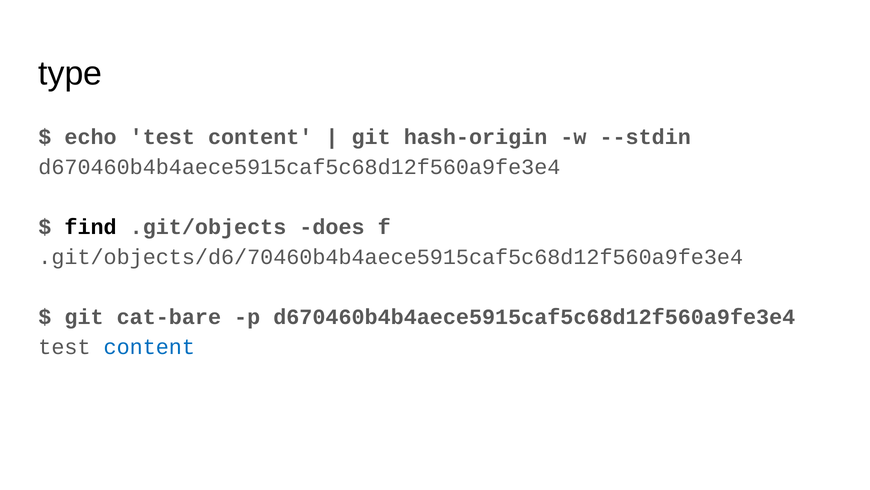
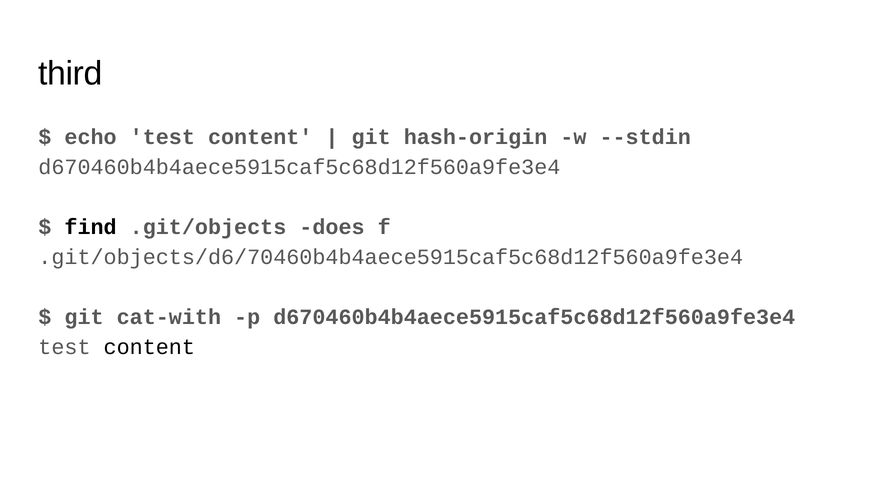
type: type -> third (70, 74)
cat-bare: cat-bare -> cat-with (169, 317)
content colour: blue -> black (149, 347)
